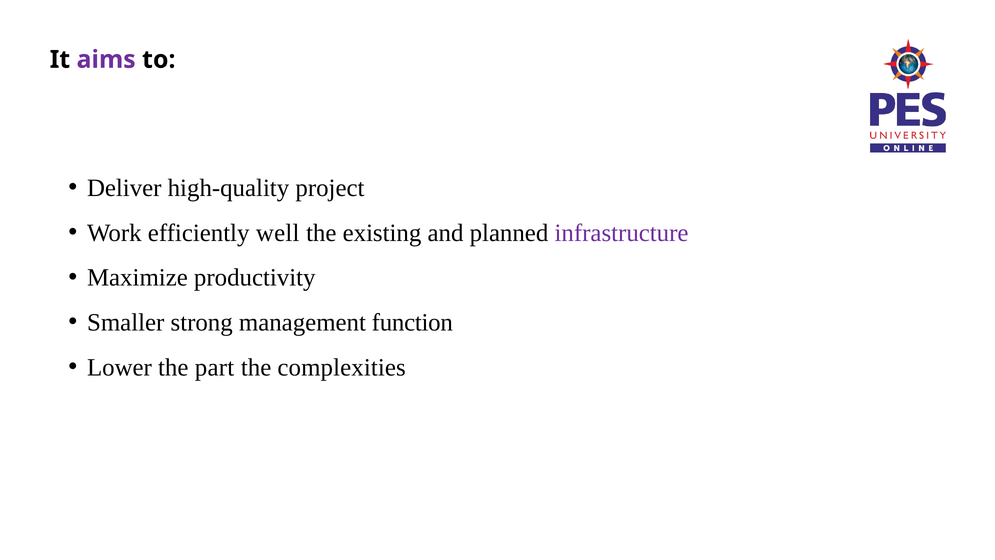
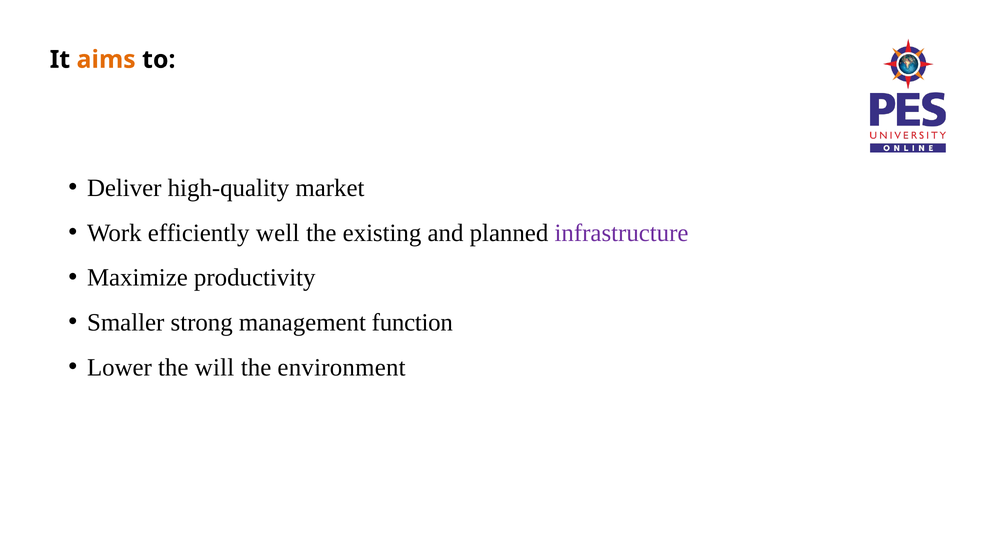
aims colour: purple -> orange (106, 60)
project: project -> market (330, 188)
part: part -> will (215, 367)
complexities: complexities -> environment (342, 367)
